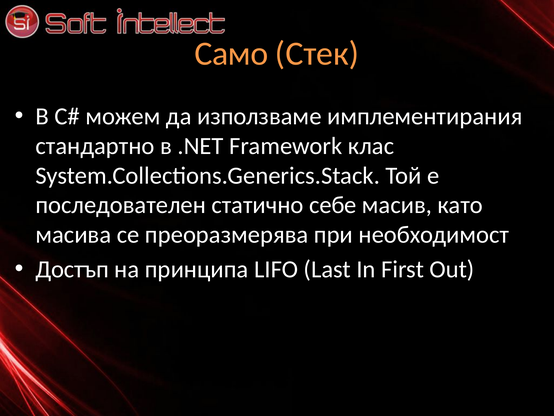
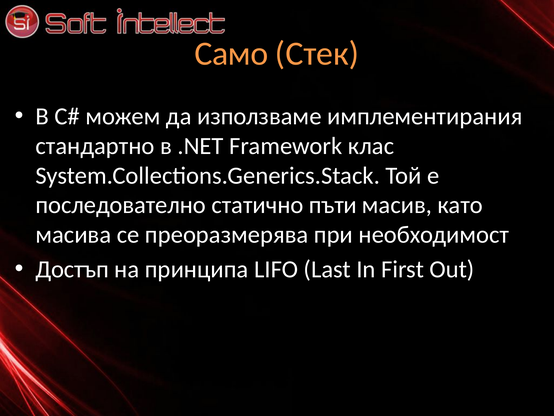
последователен: последователен -> последователно (121, 205)
себе: себе -> пъти (333, 205)
